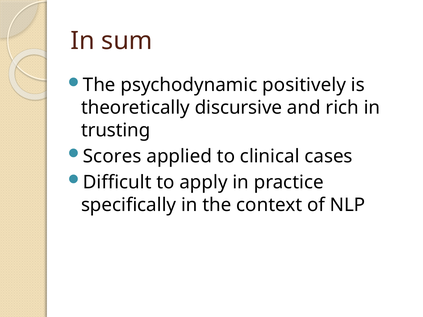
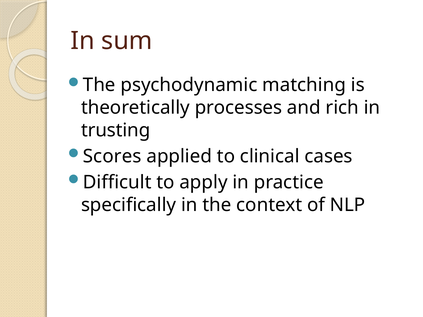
positively: positively -> matching (304, 85)
discursive: discursive -> processes (238, 108)
